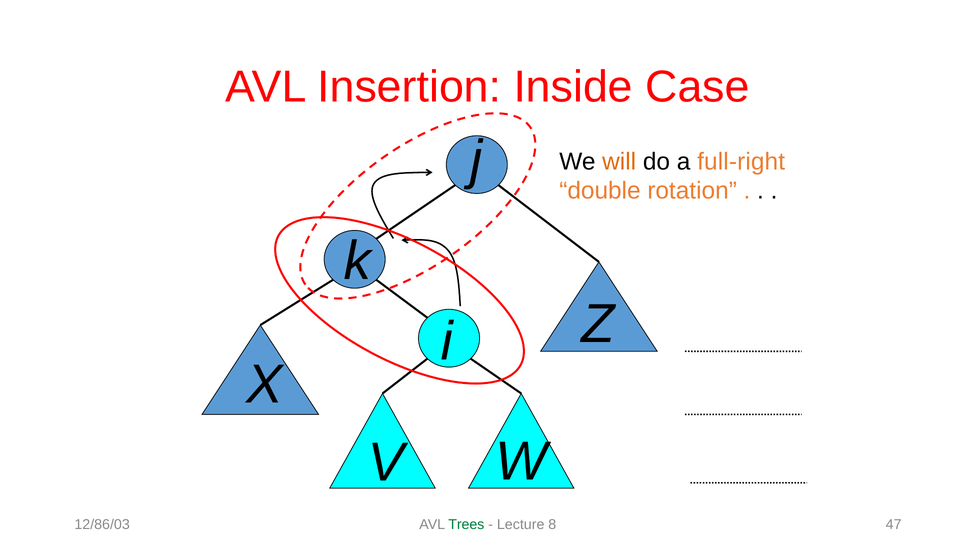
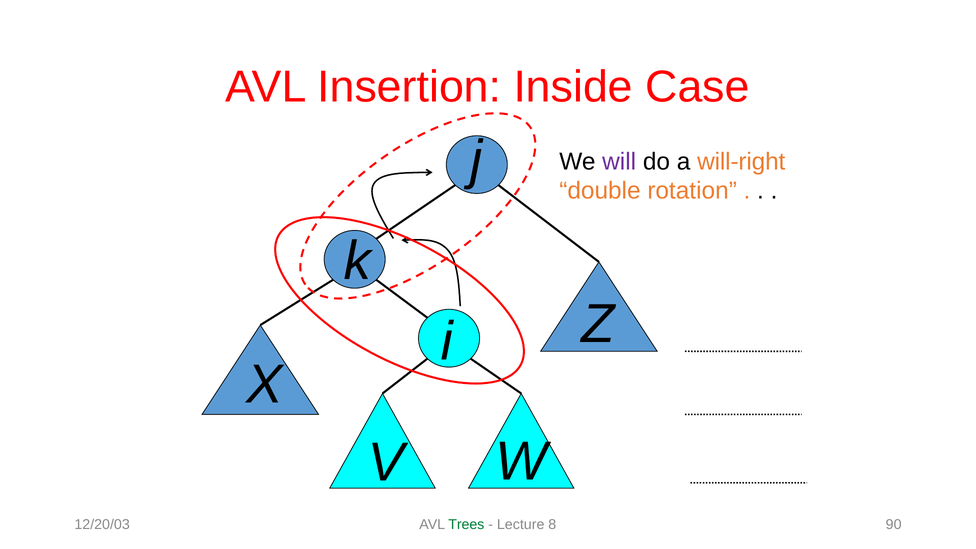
will colour: orange -> purple (619, 161)
full-right: full-right -> will-right (741, 161)
12/86/03: 12/86/03 -> 12/20/03 (102, 524)
47: 47 -> 90 (894, 524)
